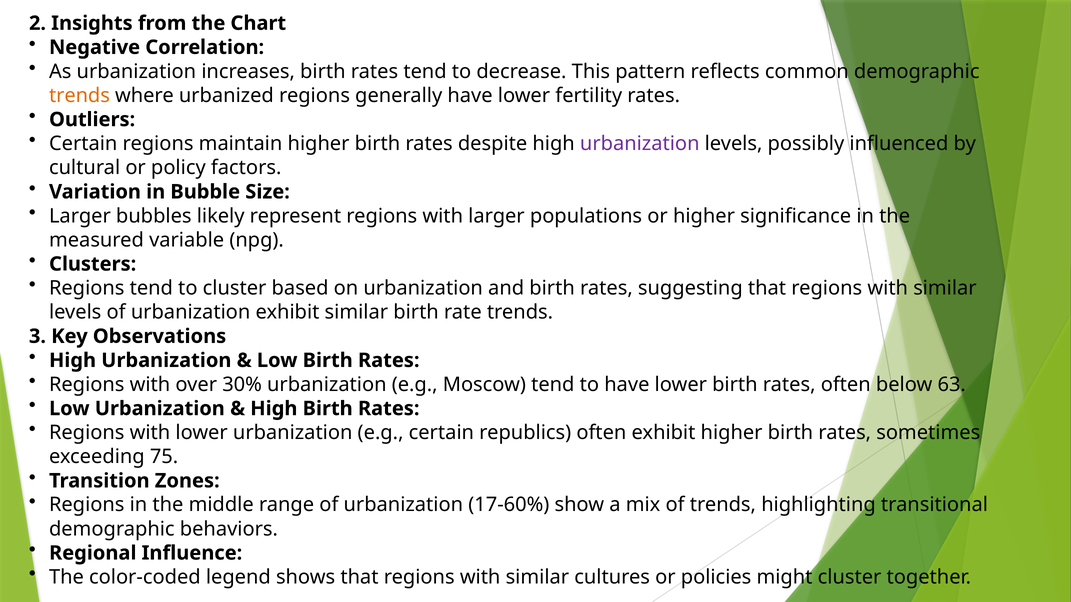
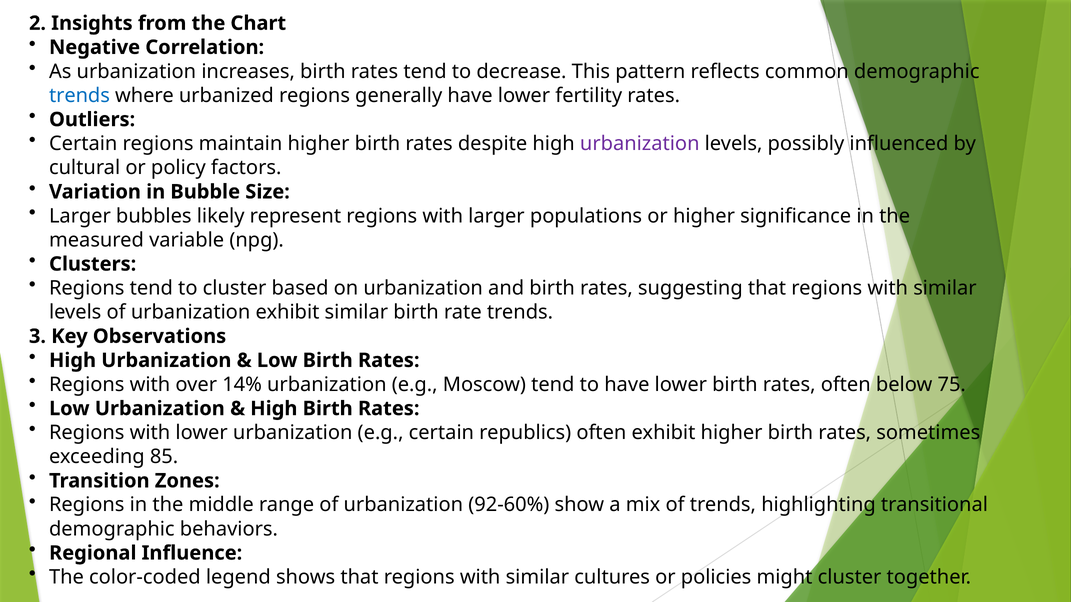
trends colour: orange -> blue (79, 96)
30%: 30% -> 14% (242, 385)
63: 63 -> 75 (952, 385)
75: 75 -> 85 (164, 457)
17-60%: 17-60% -> 92-60% (509, 505)
